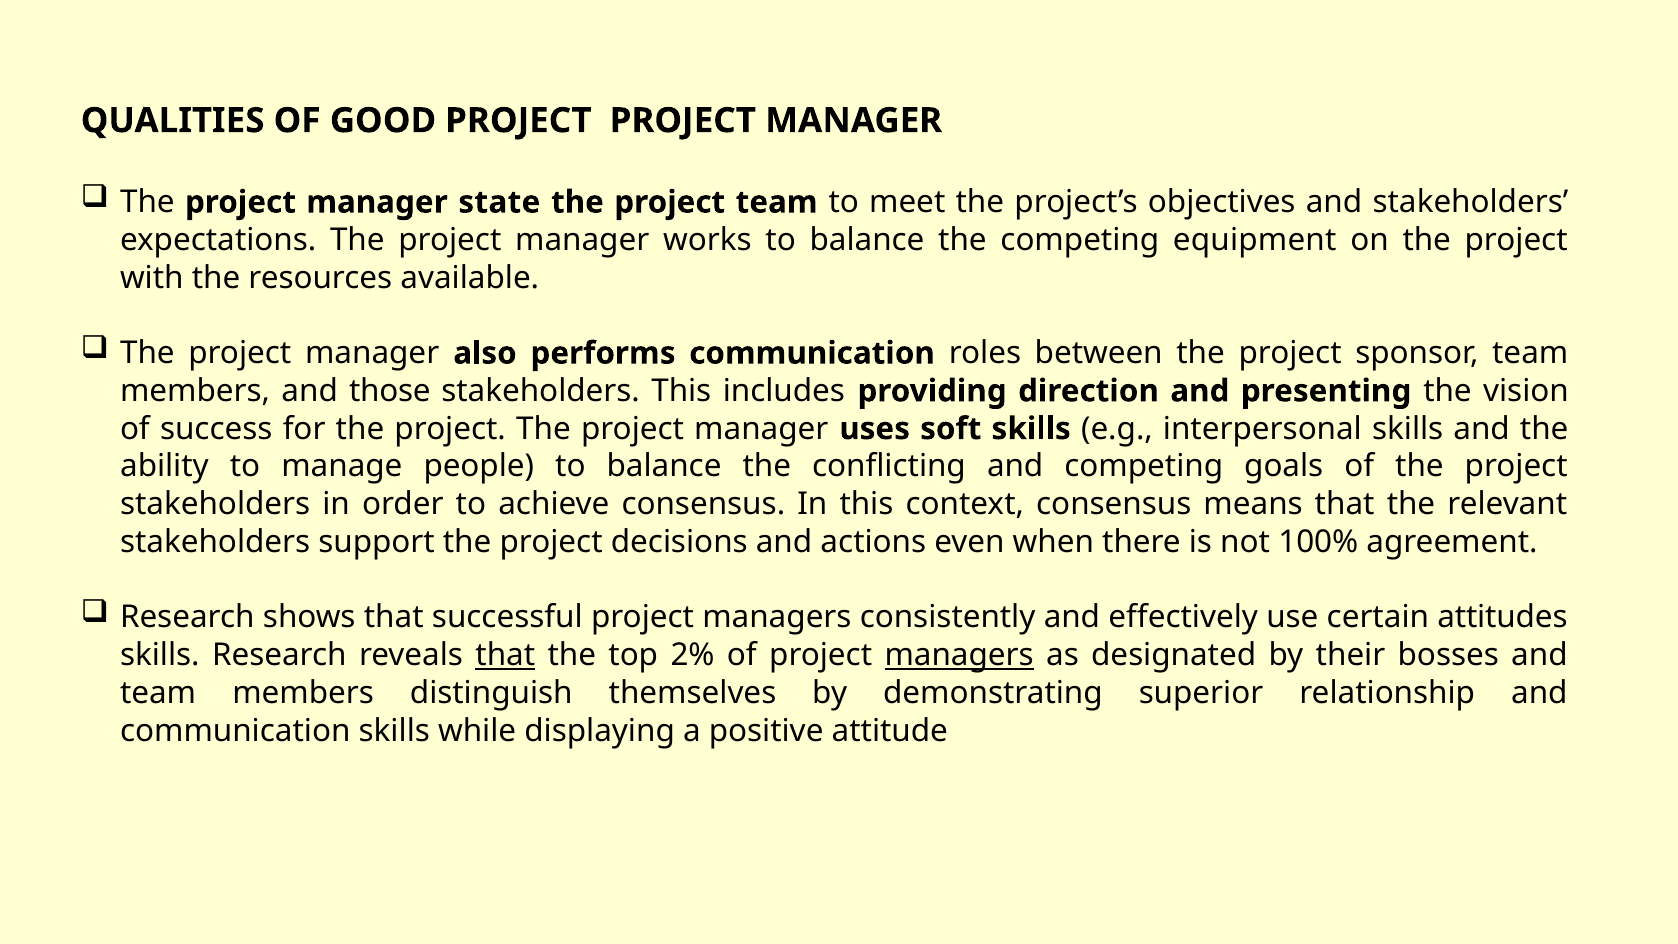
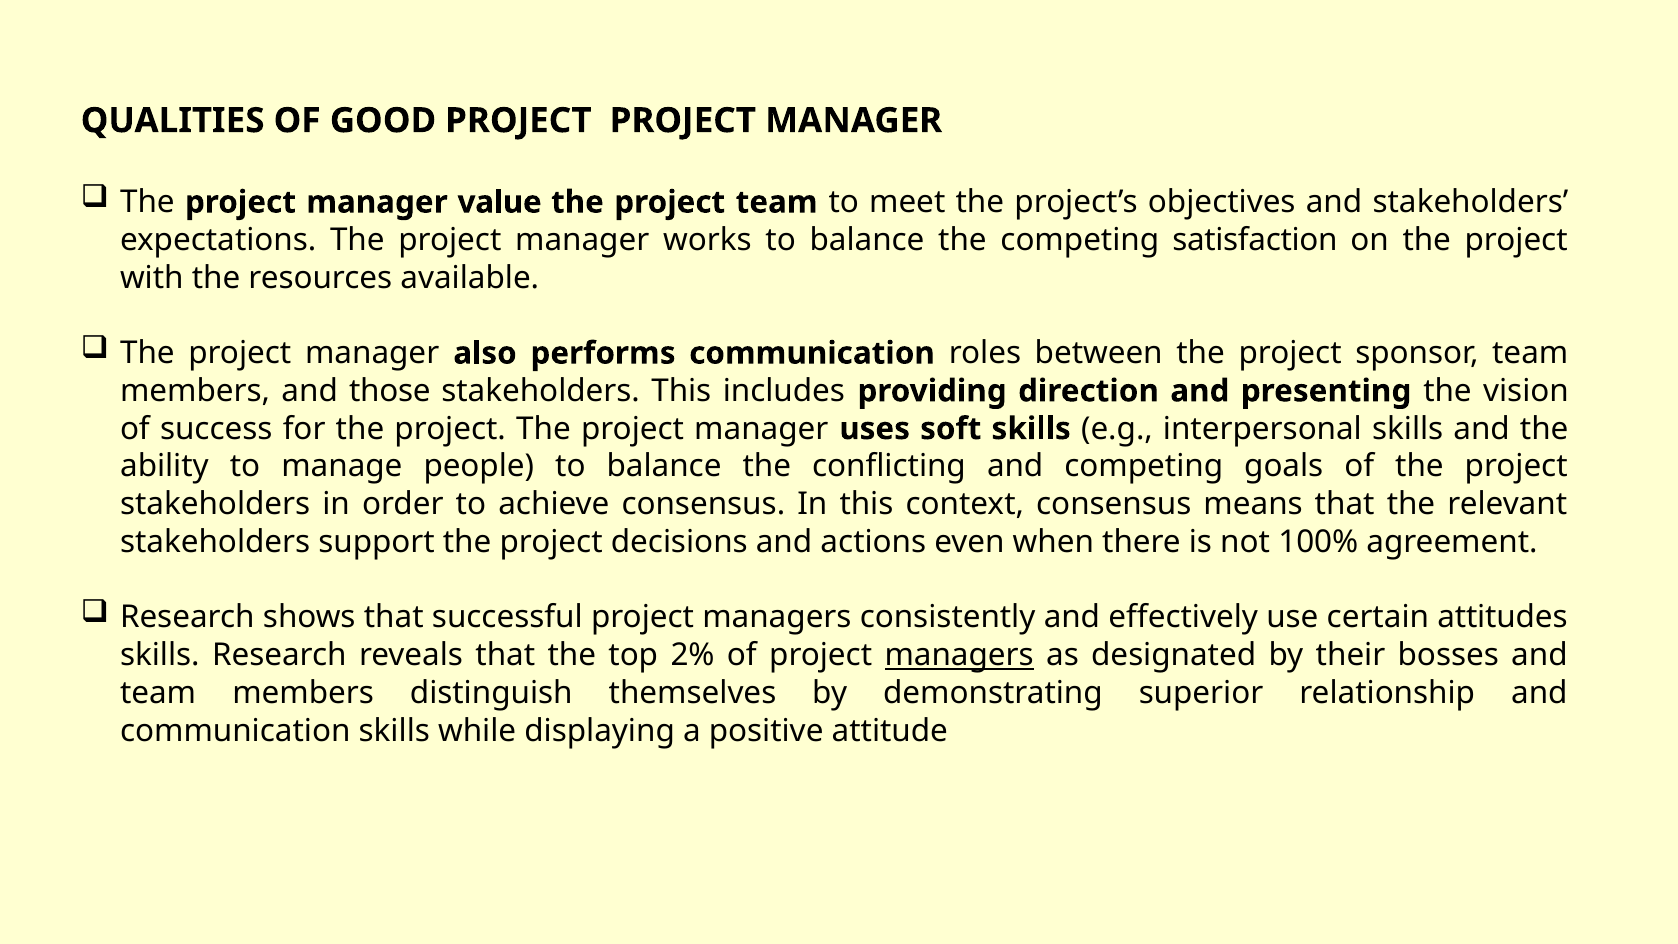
state: state -> value (500, 202)
equipment: equipment -> satisfaction (1255, 240)
that underline: present -> none (505, 655)
